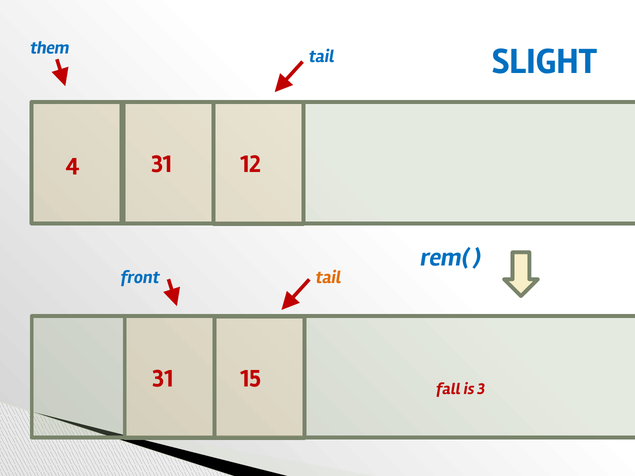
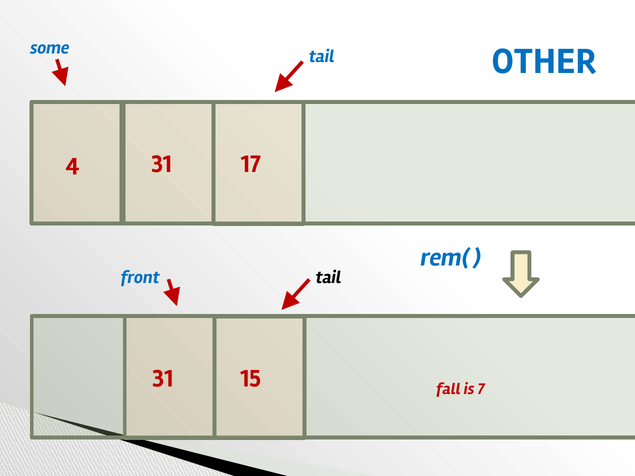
them: them -> some (50, 48)
SLIGHT: SLIGHT -> OTHER (544, 61)
12: 12 -> 17 (251, 164)
tail colour: orange -> black (328, 277)
3: 3 -> 7 (481, 389)
